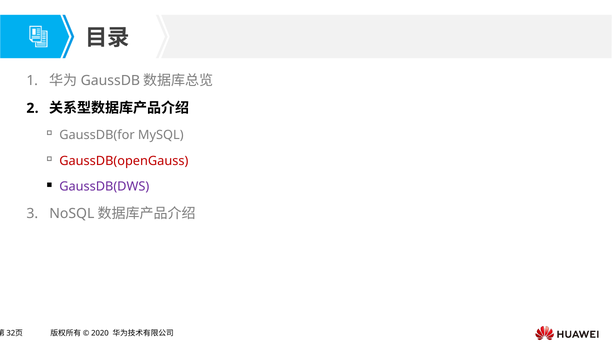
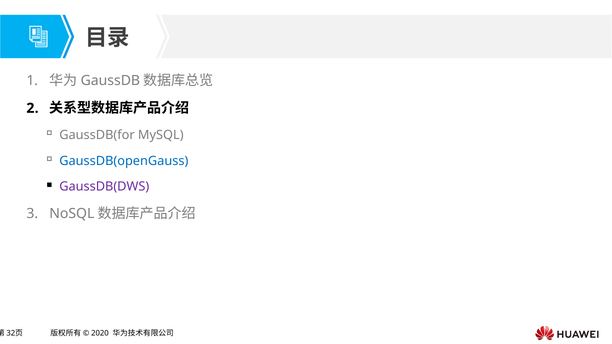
GaussDB(openGauss colour: red -> blue (124, 161)
